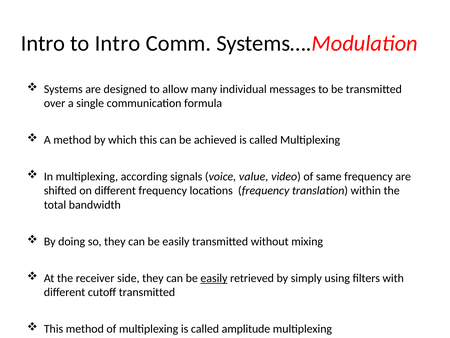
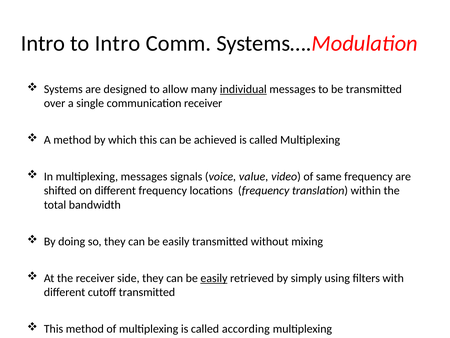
individual underline: none -> present (243, 89)
communication formula: formula -> receiver (203, 103)
multiplexing according: according -> messages (144, 176)
amplitude: amplitude -> according (246, 328)
